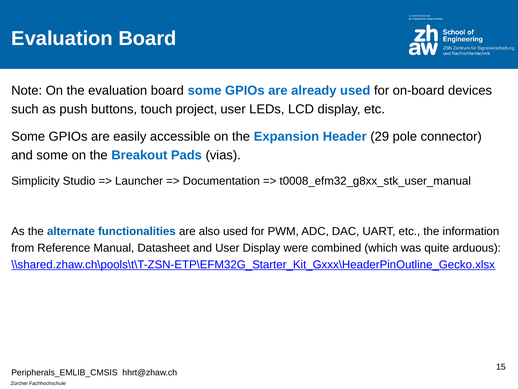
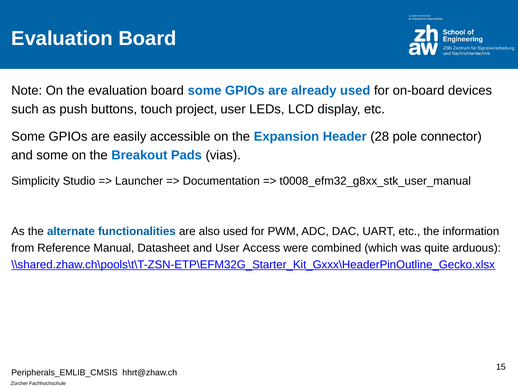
29: 29 -> 28 (380, 136)
User Display: Display -> Access (261, 248)
